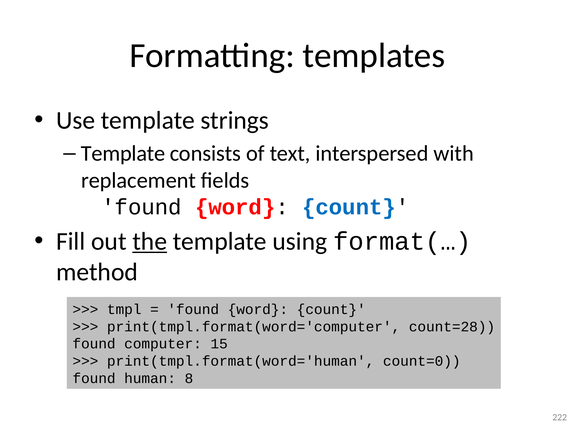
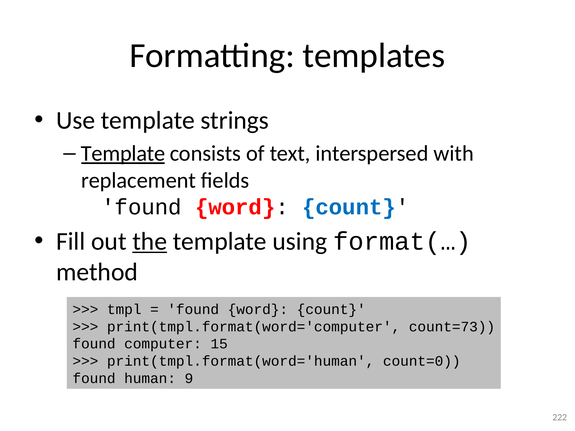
Template underline: none -> present (123, 154)
count=28: count=28 -> count=73 (452, 327)
8: 8 -> 9 (189, 379)
